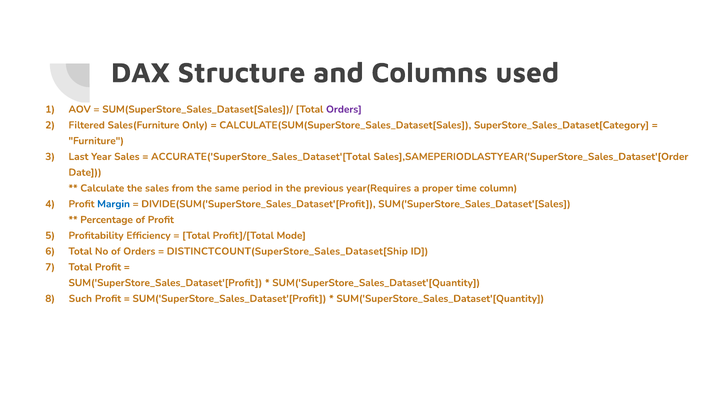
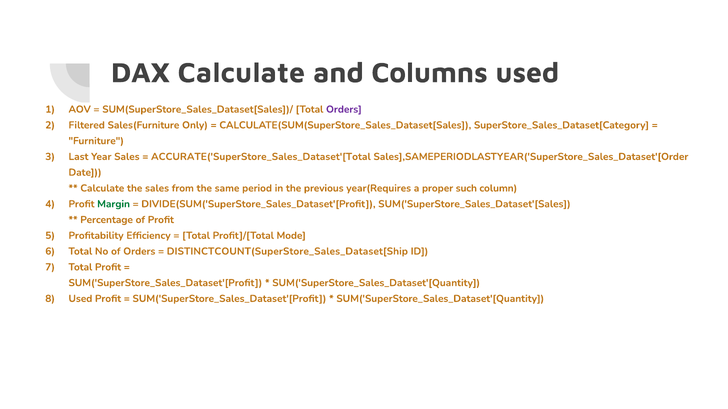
DAX Structure: Structure -> Calculate (241, 73)
time: time -> such (466, 188)
Margin colour: blue -> green (114, 204)
Such: Such -> Used (80, 299)
